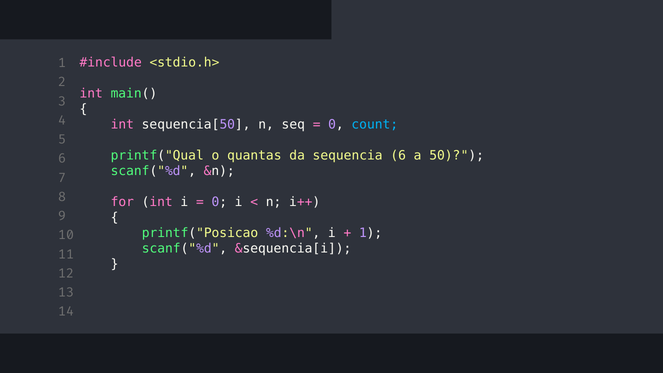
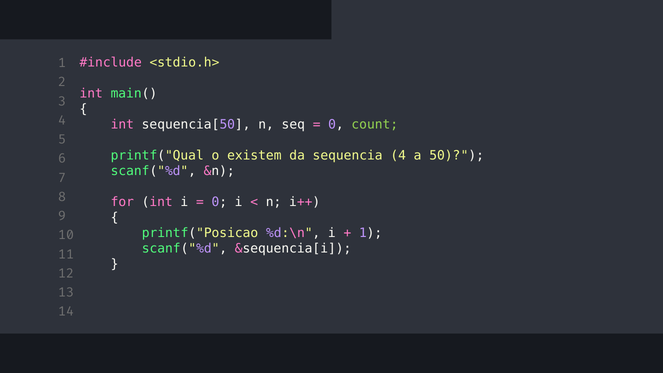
count colour: light blue -> light green (375, 125)
quantas: quantas -> existem (254, 156)
sequencia 6: 6 -> 4 (398, 156)
